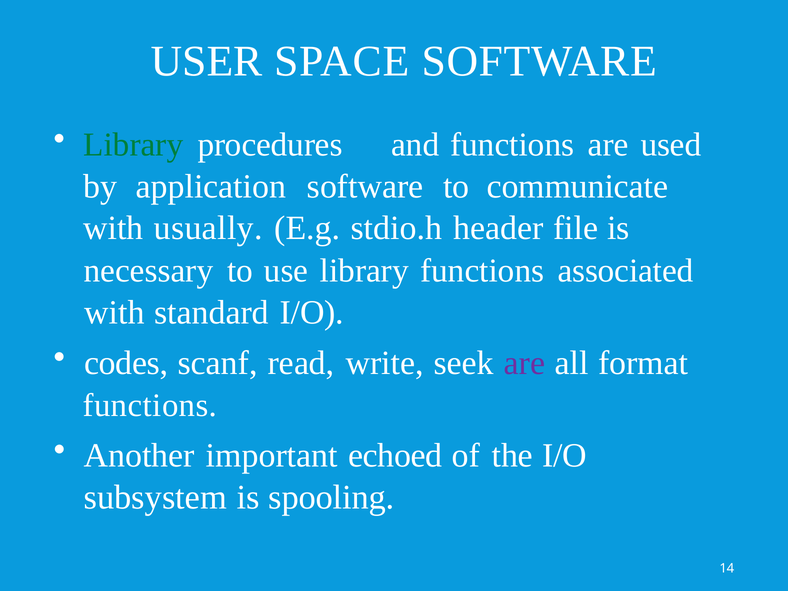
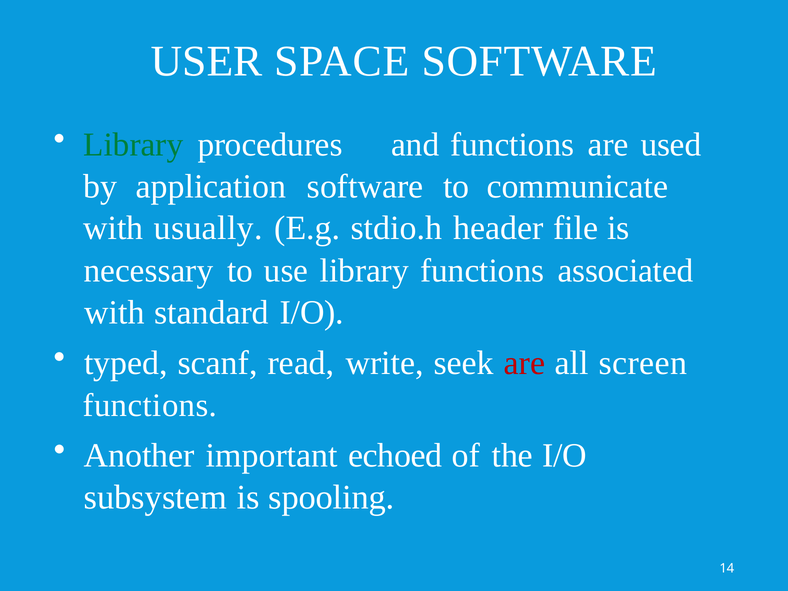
codes: codes -> typed (126, 363)
are colour: purple -> red (525, 363)
format: format -> screen (643, 363)
